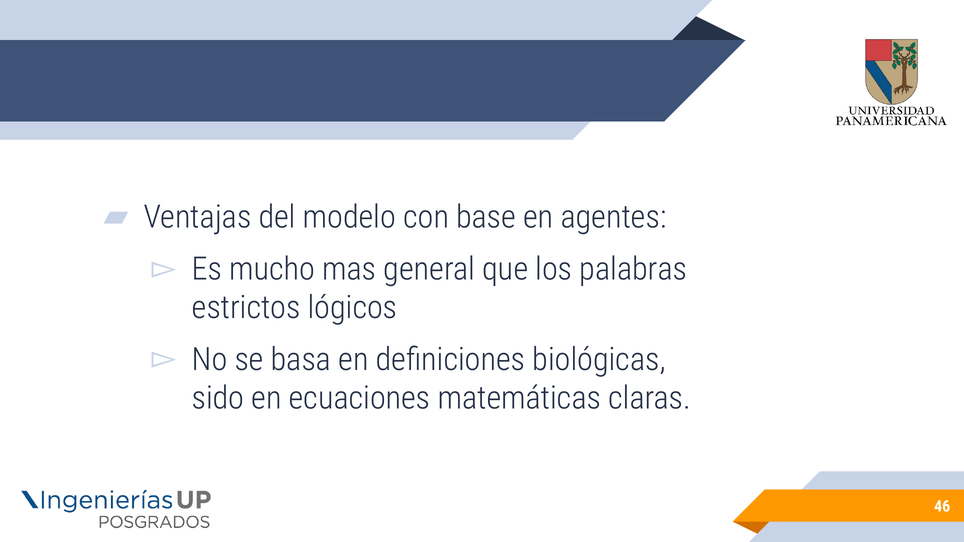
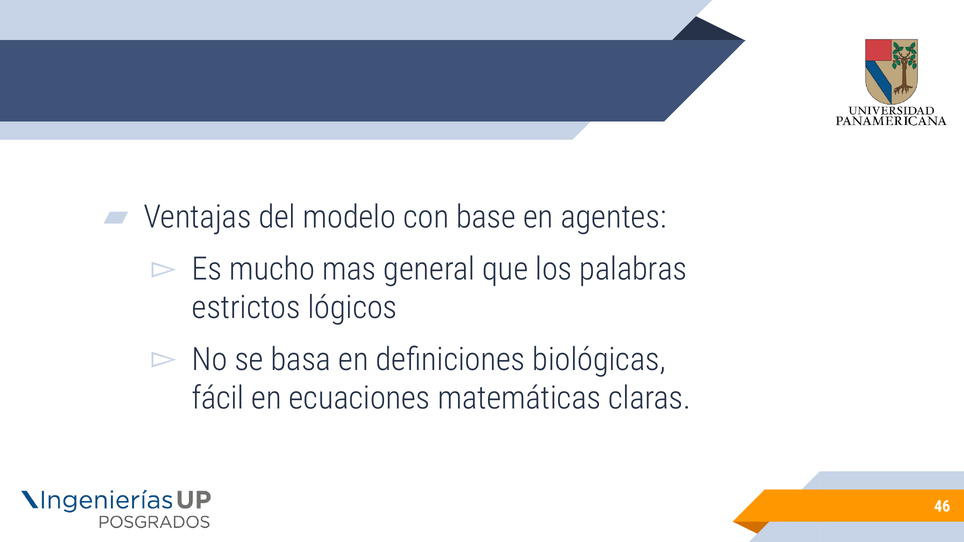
sido: sido -> fácil (218, 398)
